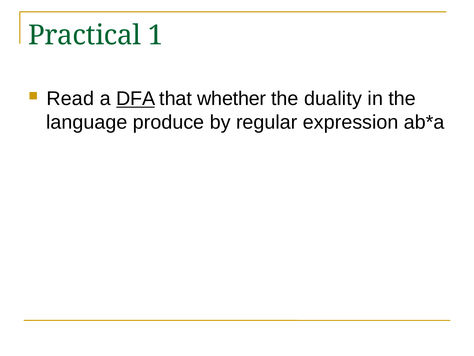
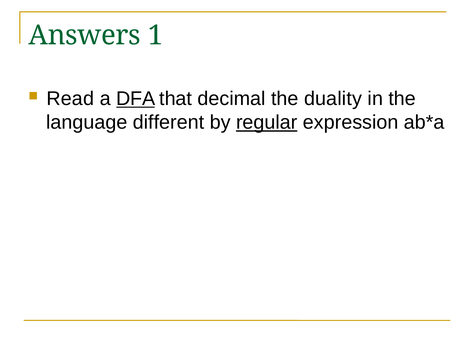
Practical: Practical -> Answers (85, 35)
whether: whether -> decimal (232, 99)
produce: produce -> different (169, 122)
regular underline: none -> present (267, 122)
